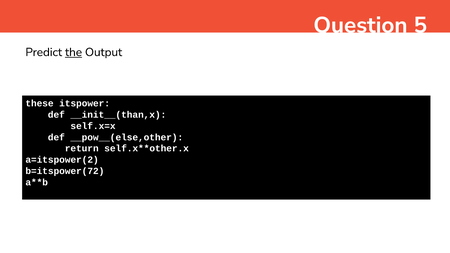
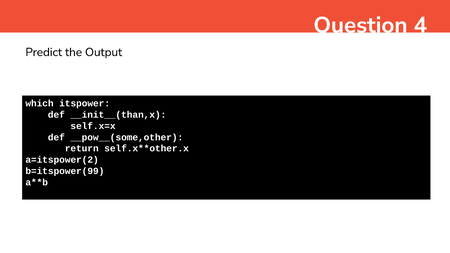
5: 5 -> 4 (420, 25)
the underline: present -> none (74, 52)
these: these -> which (39, 104)
__pow__(else,other: __pow__(else,other -> __pow__(some,other (127, 137)
b=itspower(72: b=itspower(72 -> b=itspower(99 (65, 171)
